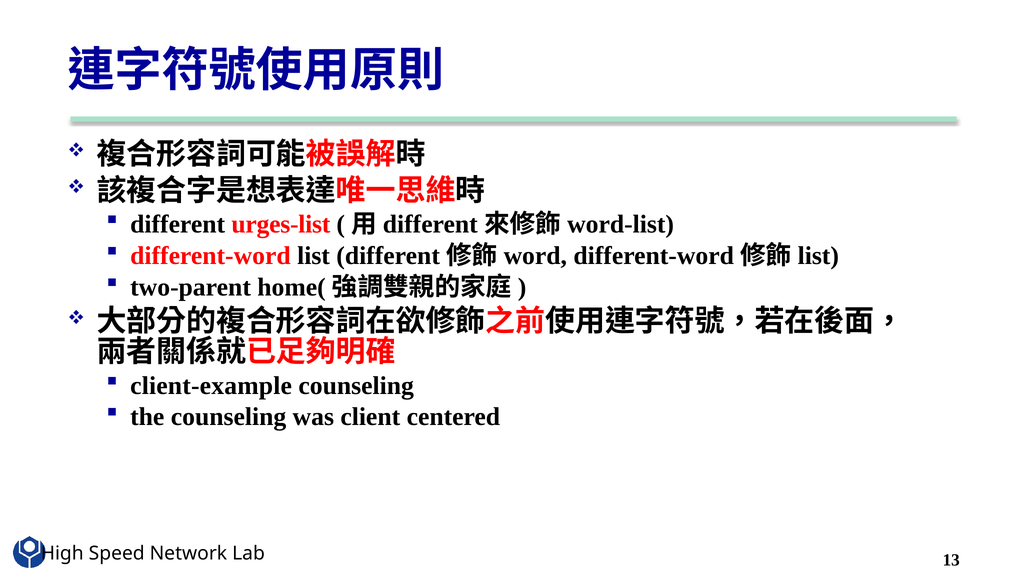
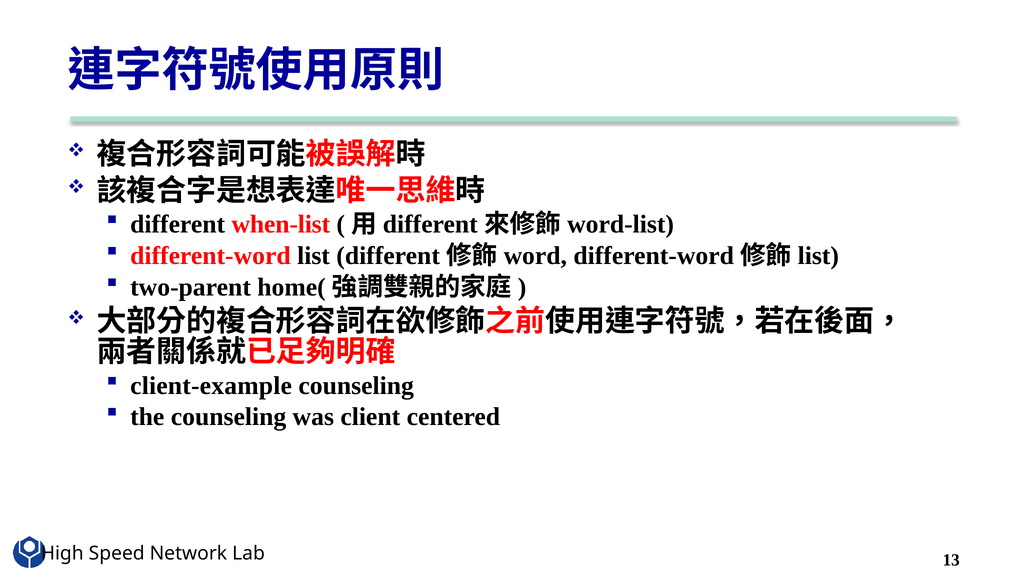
urges-list: urges-list -> when-list (281, 224)
